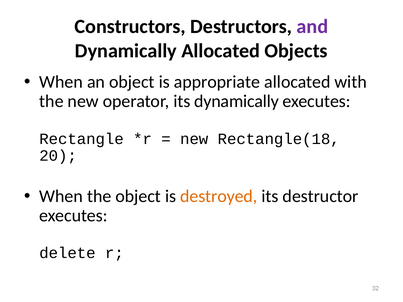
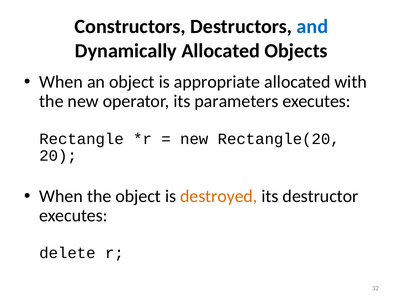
and colour: purple -> blue (312, 27)
its dynamically: dynamically -> parameters (236, 101)
Rectangle(18: Rectangle(18 -> Rectangle(20 (279, 139)
